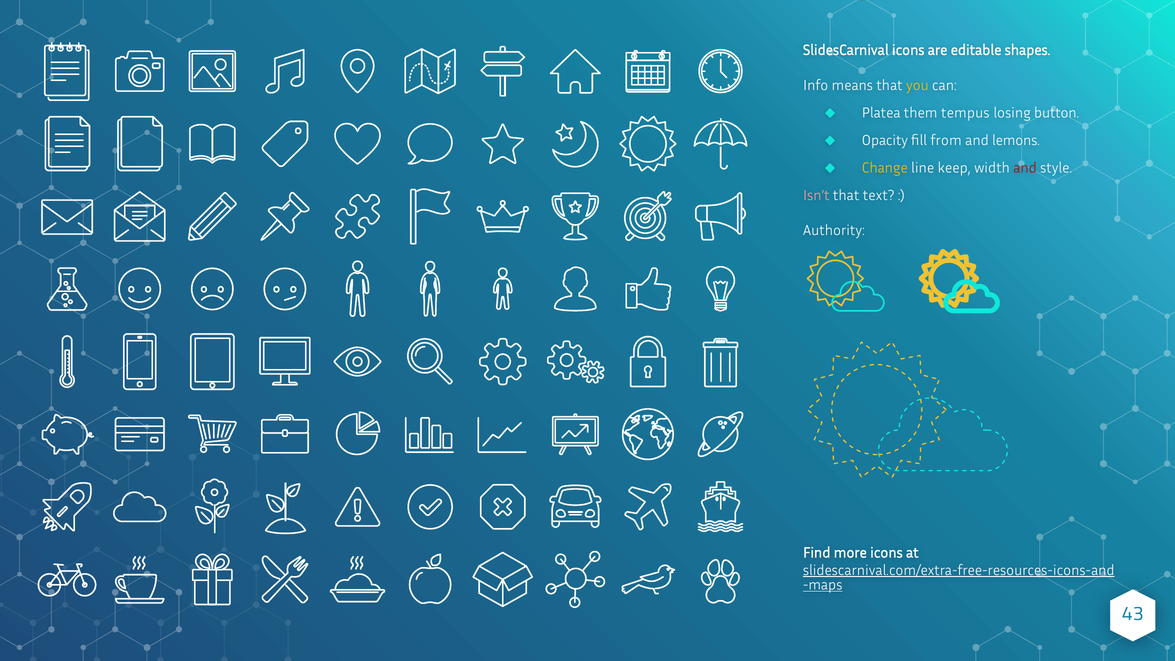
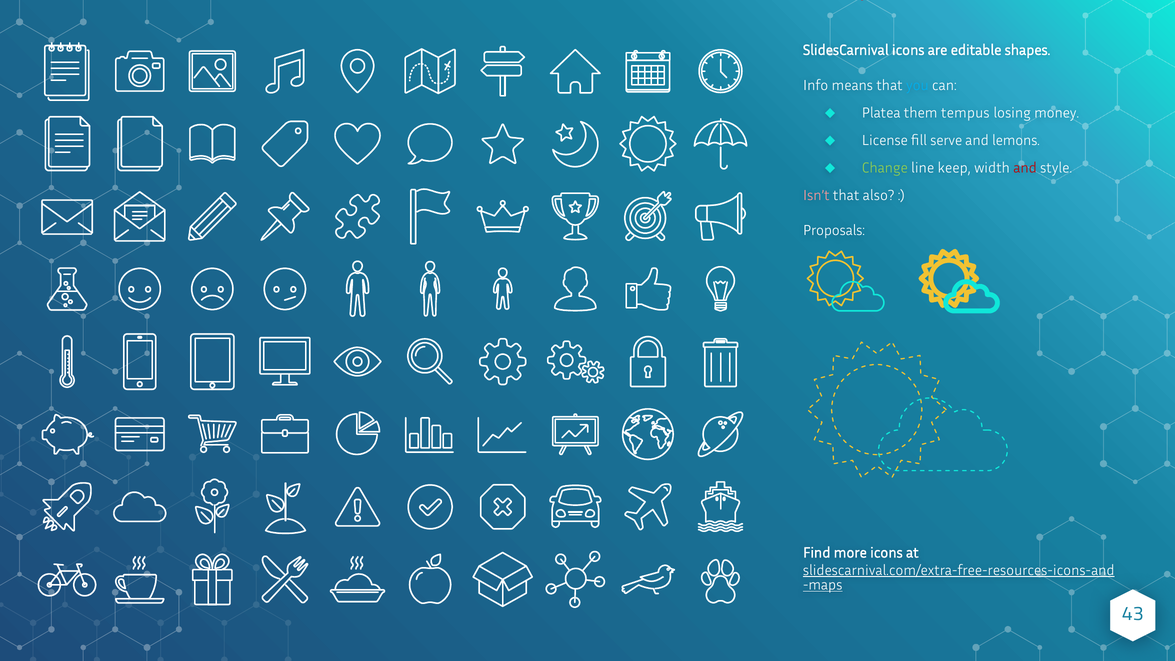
you colour: yellow -> light blue (917, 85)
button: button -> money (1057, 113)
Opacity: Opacity -> License (885, 140)
from: from -> serve (946, 140)
Change colour: yellow -> light green (885, 168)
text: text -> also (879, 195)
Authority: Authority -> Proposals (834, 231)
